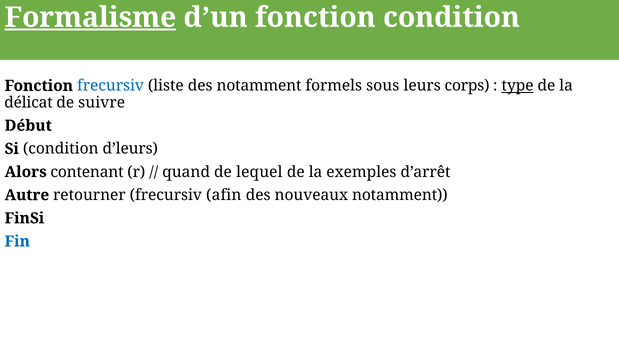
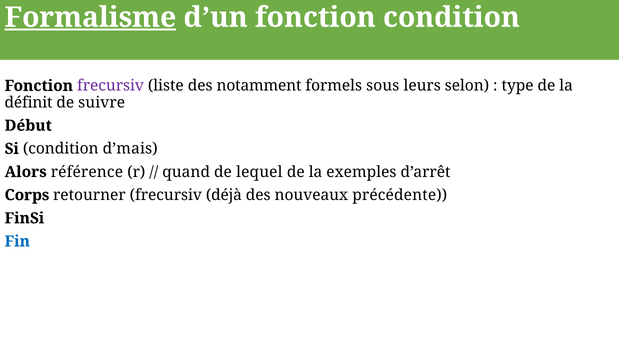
frecursiv colour: blue -> purple (111, 86)
corps: corps -> selon (467, 86)
type underline: present -> none (518, 86)
délicat: délicat -> définit (29, 103)
d’leurs: d’leurs -> d’mais (130, 149)
contenant: contenant -> référence (87, 172)
Autre: Autre -> Corps (27, 195)
afin: afin -> déjà (224, 195)
nouveaux notamment: notamment -> précédente (400, 195)
